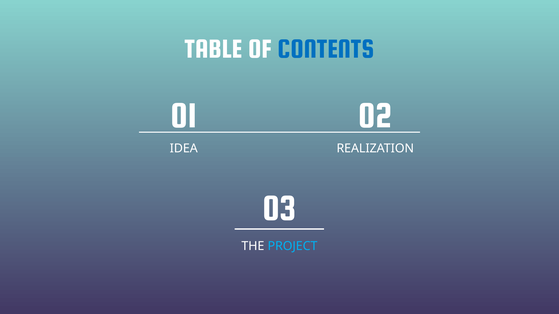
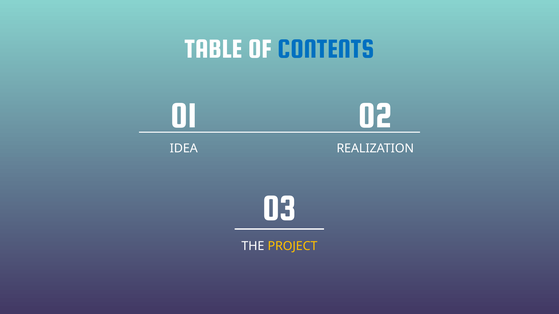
PROJECT colour: light blue -> yellow (293, 246)
